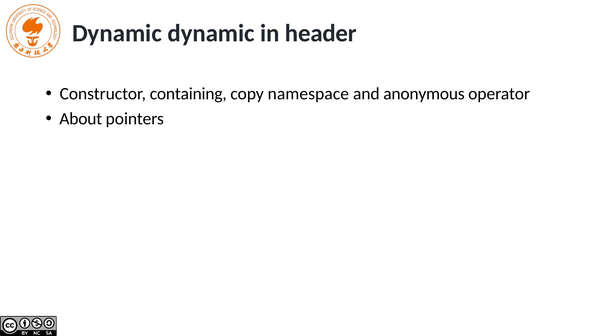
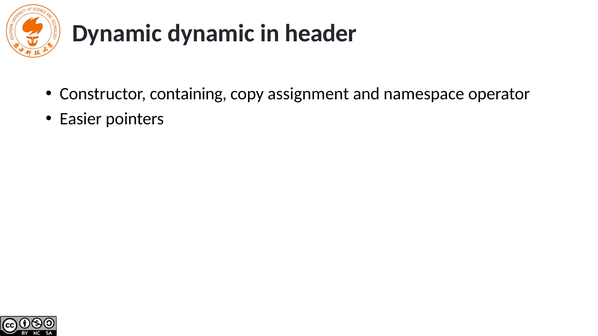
namespace: namespace -> assignment (308, 94)
anonymous: anonymous -> namespace (424, 94)
About: About -> Easier (81, 119)
